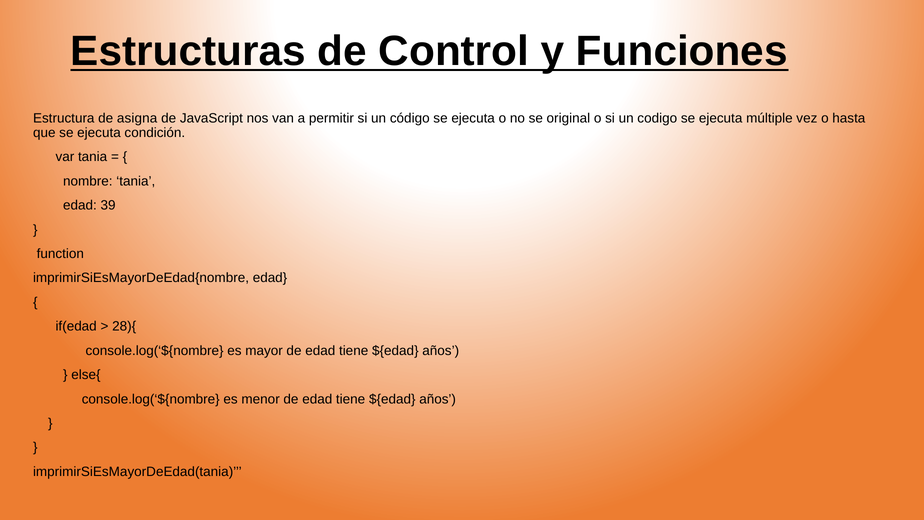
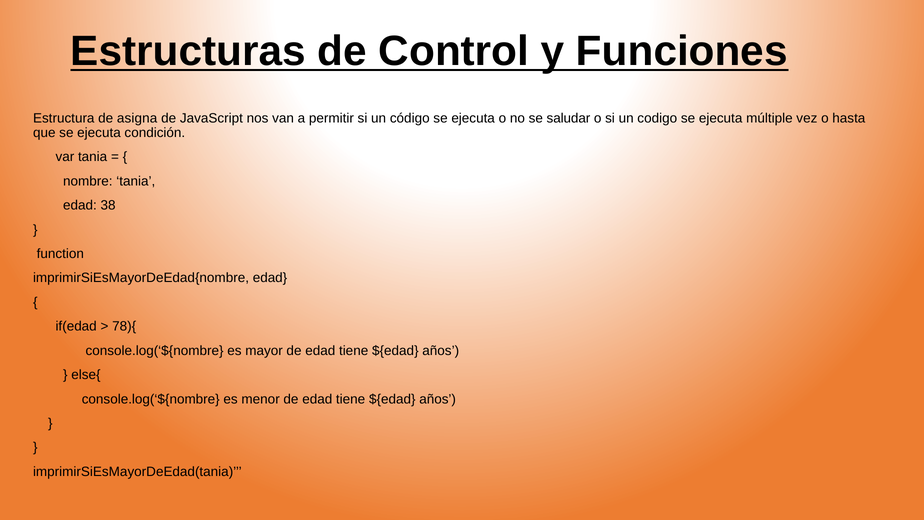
original: original -> saludar (568, 118)
39: 39 -> 38 (108, 205)
28){: 28){ -> 78){ (124, 326)
